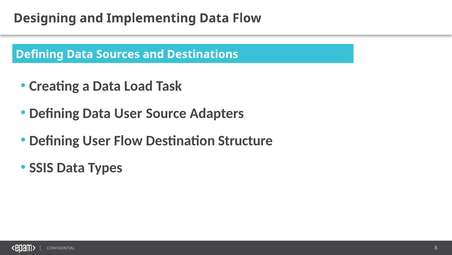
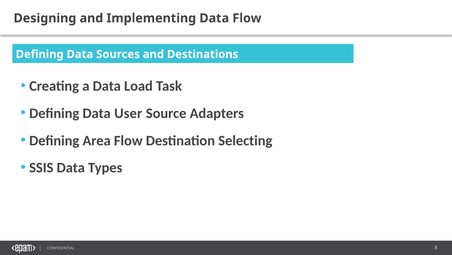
Defining User: User -> Area (97, 140)
Structure: Structure -> Selecting (245, 140)
